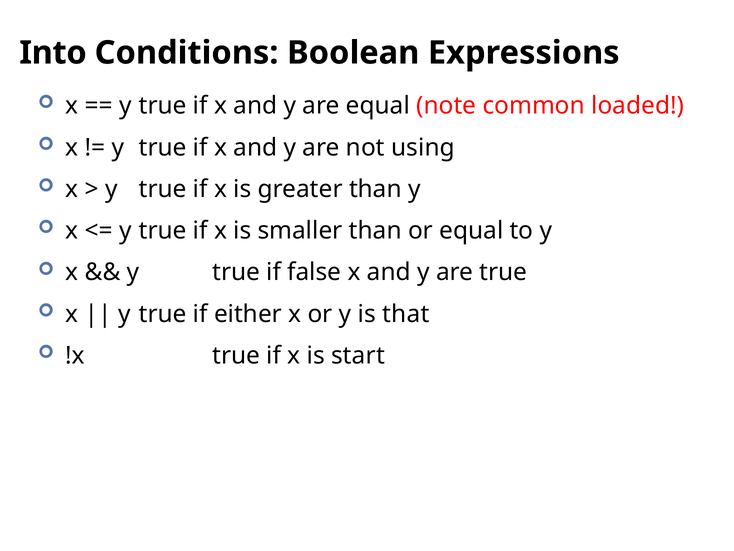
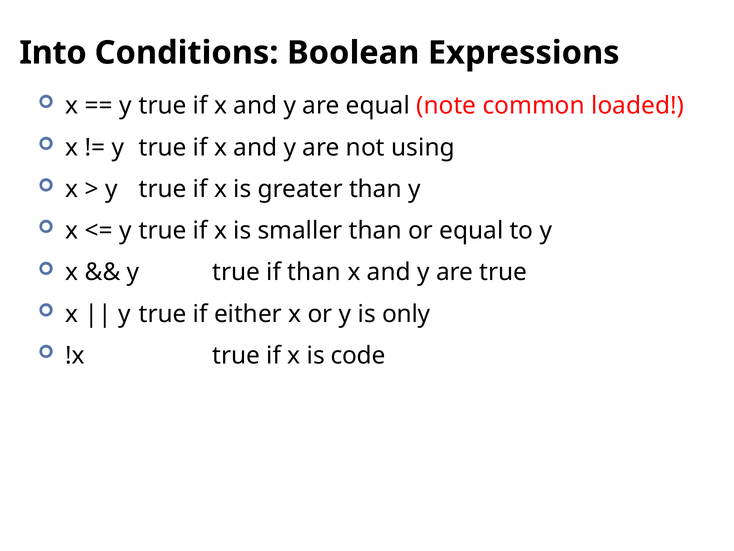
if false: false -> than (314, 272)
that: that -> only (406, 314)
start: start -> code (358, 355)
